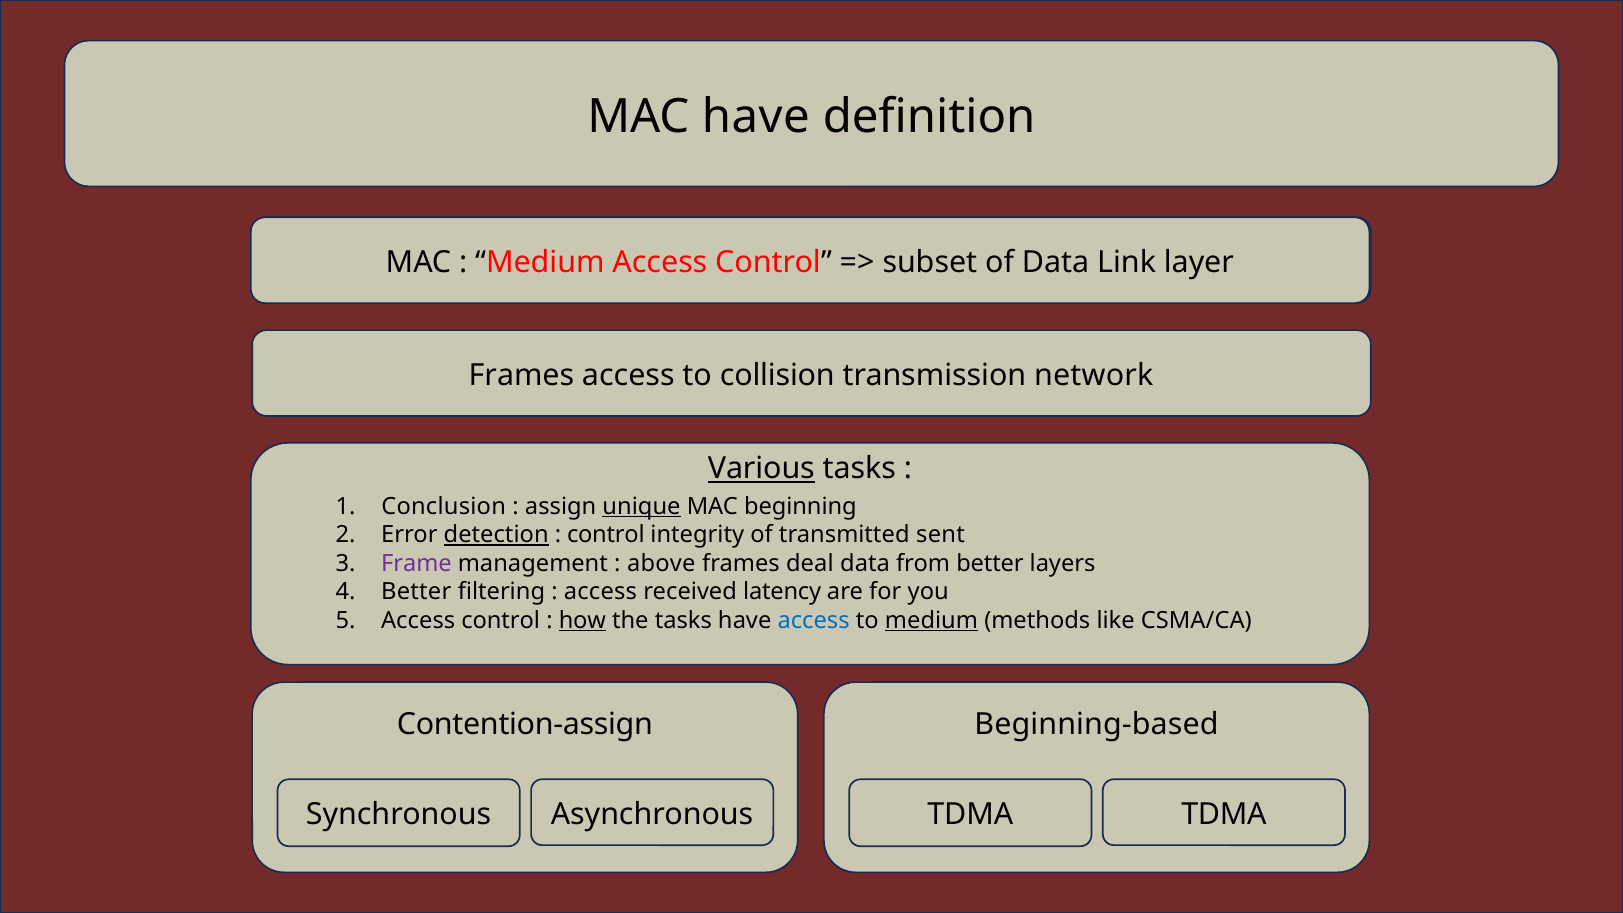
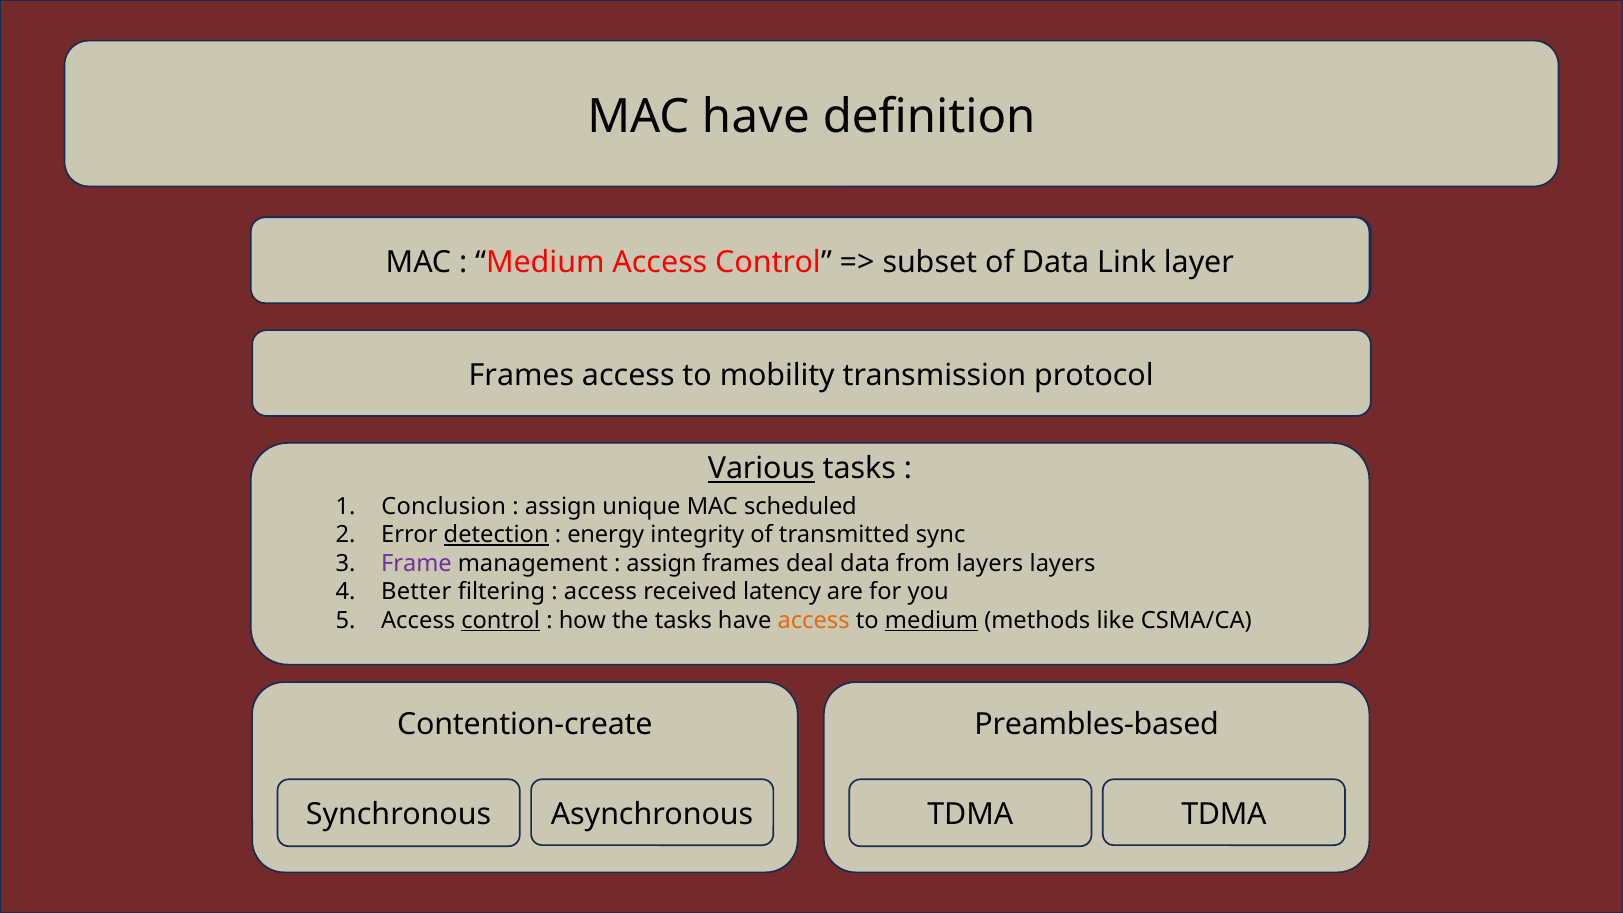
collision: collision -> mobility (777, 375)
network: network -> protocol (1094, 375)
unique underline: present -> none (641, 506)
beginning: beginning -> scheduled (800, 506)
control: control -> energy (606, 535)
sent: sent -> sync (941, 535)
above: above -> assign (661, 563)
from better: better -> layers (990, 563)
control underline: none -> present (501, 620)
how underline: present -> none (582, 620)
access colour: blue -> orange (814, 620)
Contention-assign: Contention-assign -> Contention-create (525, 724)
Beginning-based: Beginning-based -> Preambles-based (1097, 724)
